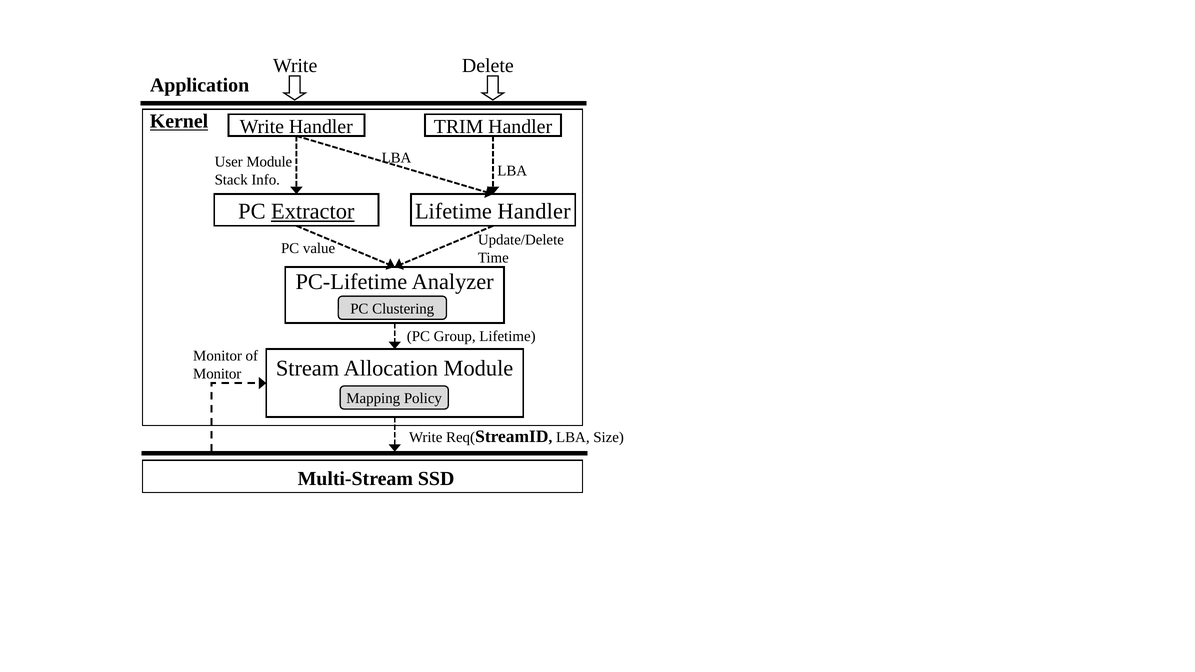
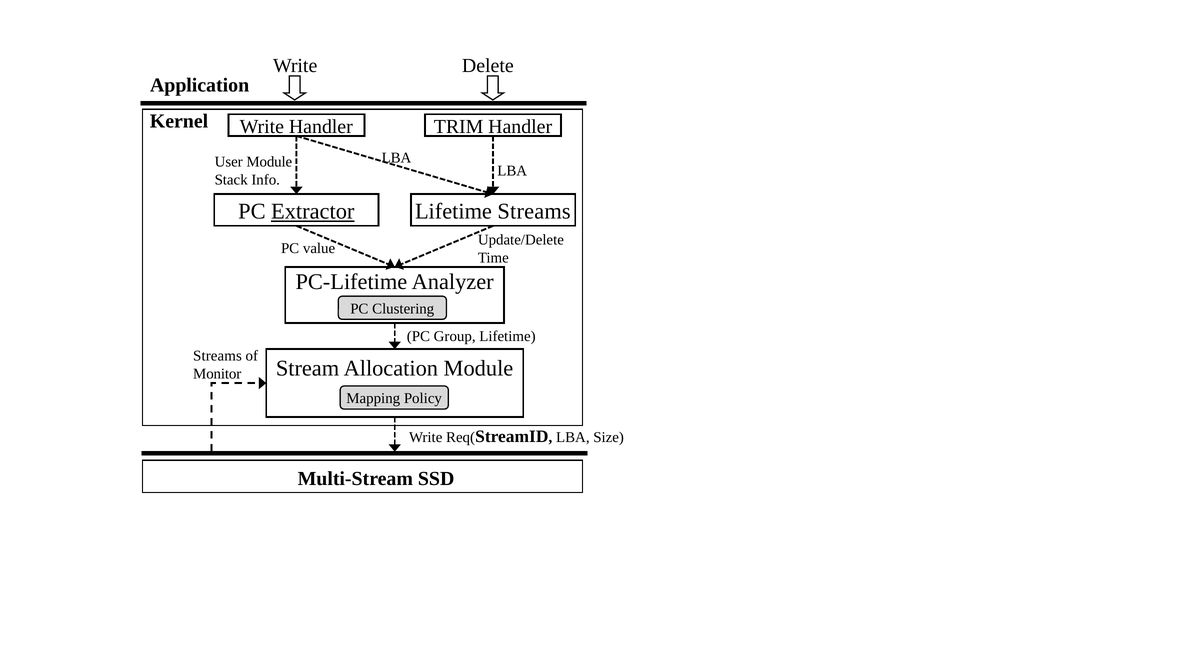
Kernel underline: present -> none (179, 121)
Lifetime Handler: Handler -> Streams (534, 212)
Monitor: Monitor -> Streams (217, 356)
